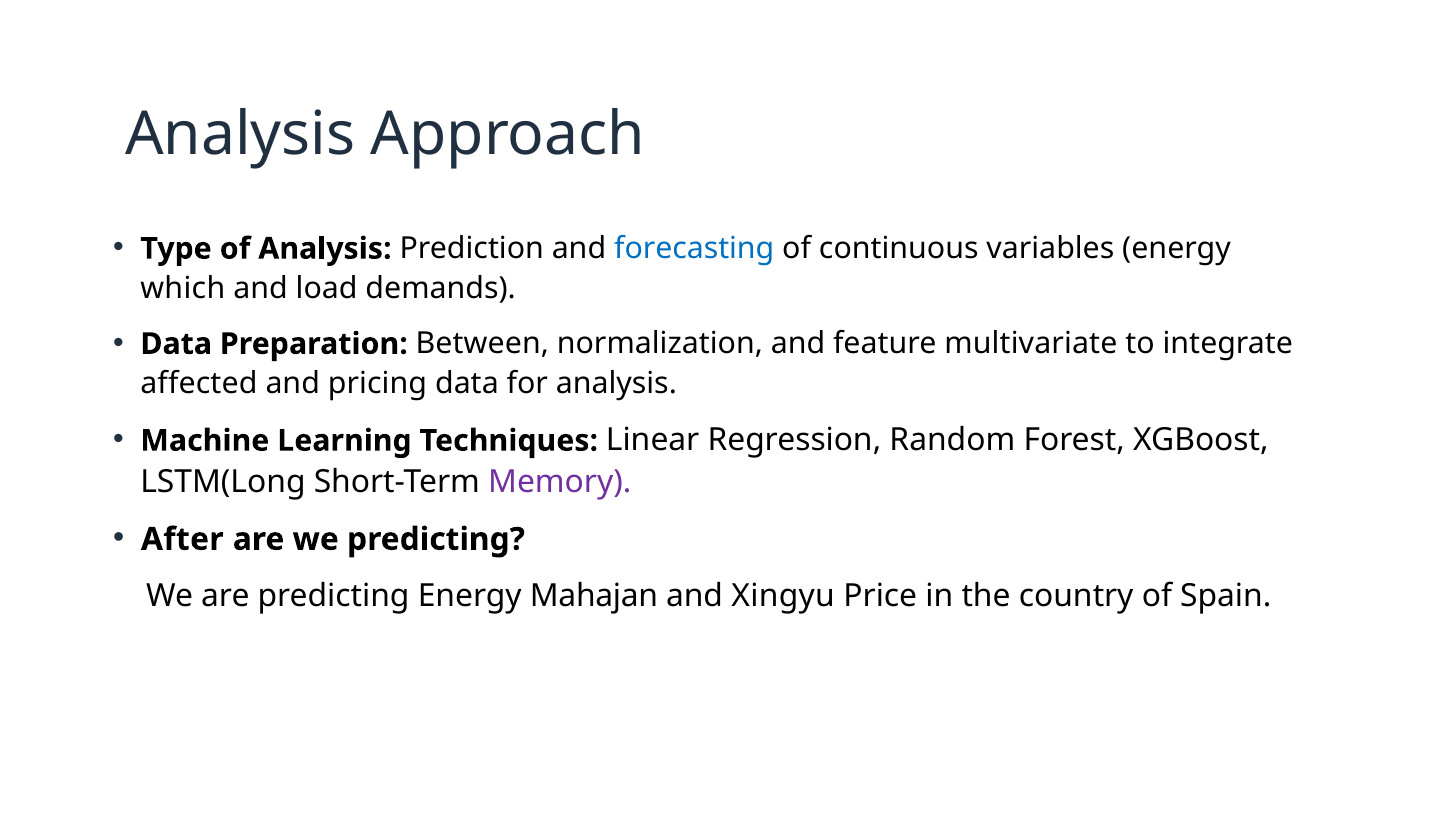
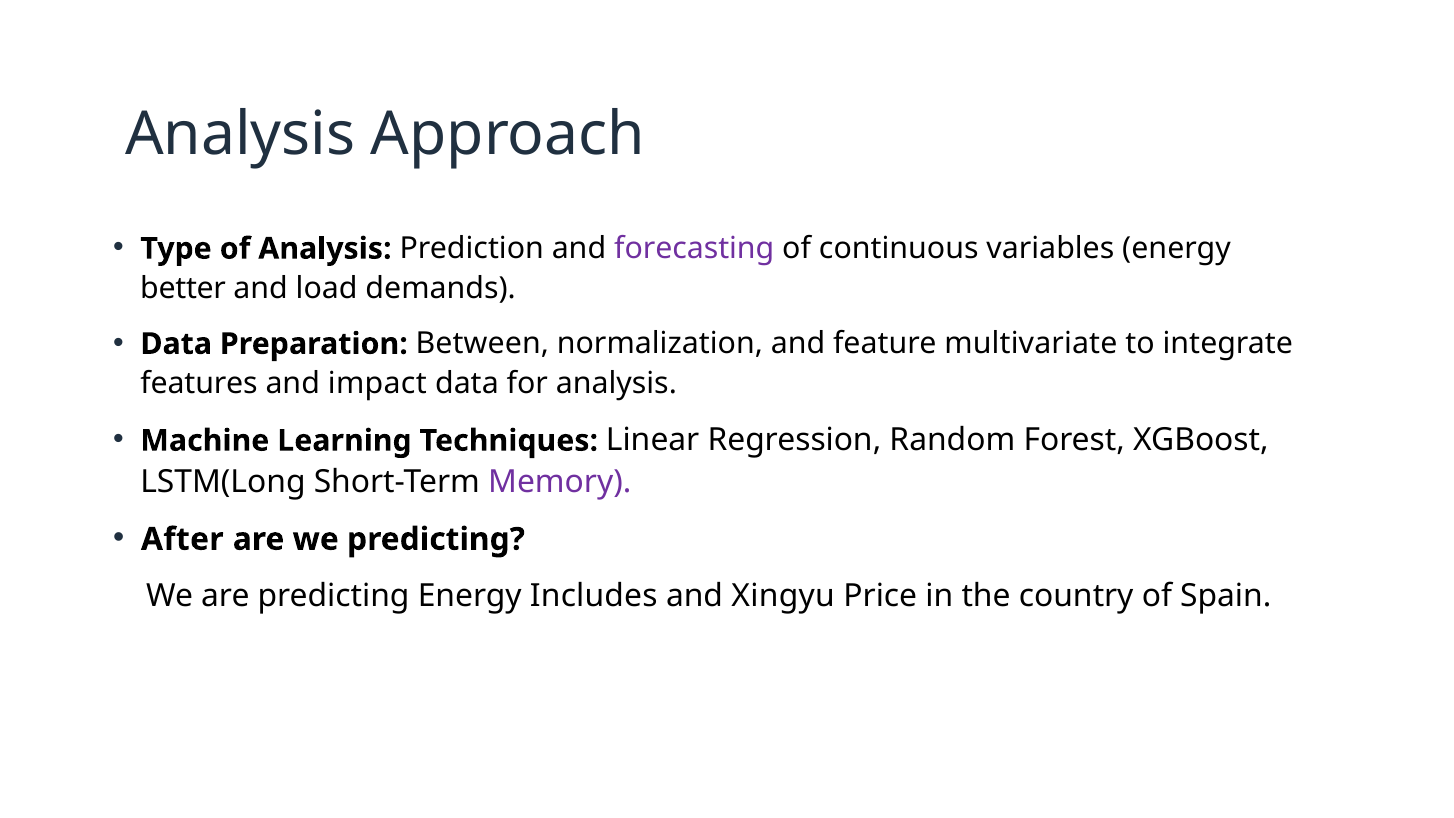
forecasting colour: blue -> purple (694, 249)
which: which -> better (183, 289)
affected: affected -> features (199, 384)
pricing: pricing -> impact (377, 384)
Mahajan: Mahajan -> Includes (594, 596)
